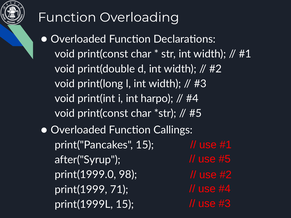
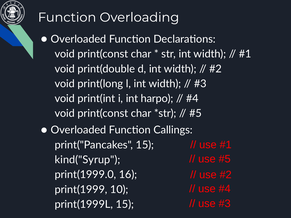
after("Syrup: after("Syrup -> kind("Syrup (87, 160)
98: 98 -> 16 (128, 175)
71: 71 -> 10 (119, 190)
